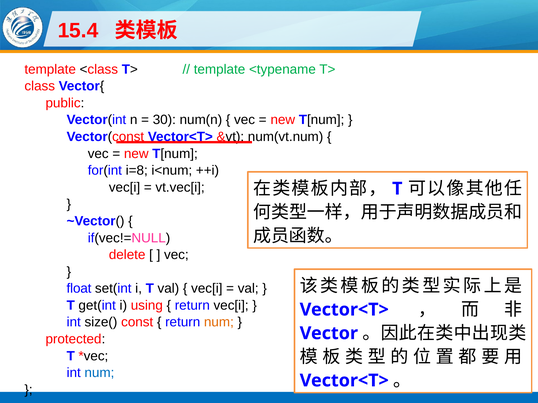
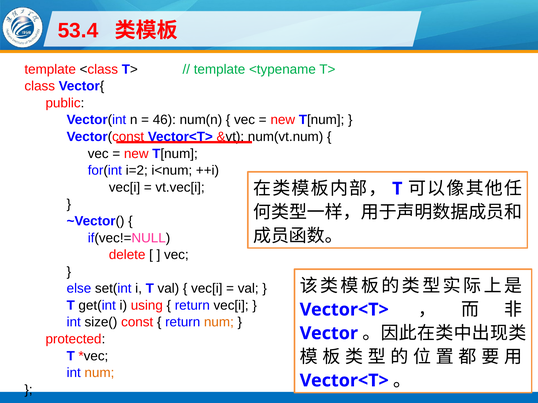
15.4: 15.4 -> 53.4 (78, 31)
30: 30 -> 46 (164, 120)
i=8: i=8 -> i=2 (137, 171)
float: float -> else (79, 289)
num colour: blue -> orange (99, 373)
